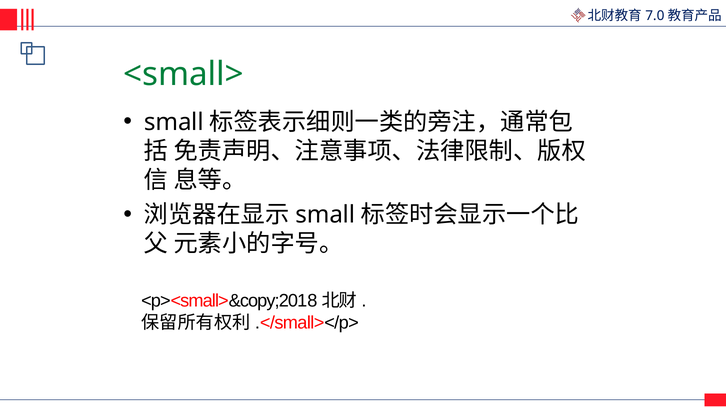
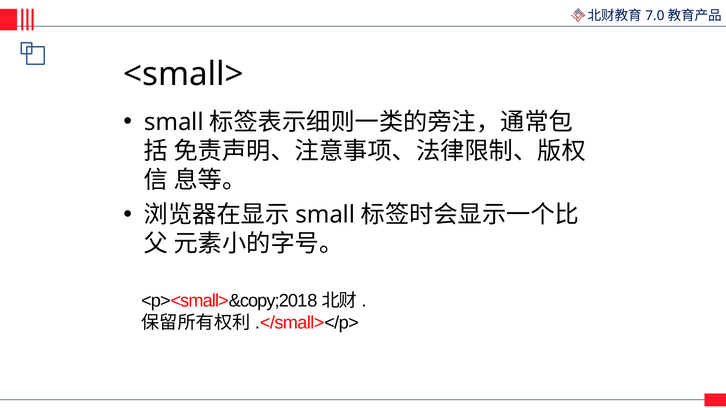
<small> colour: green -> black (184, 74)
